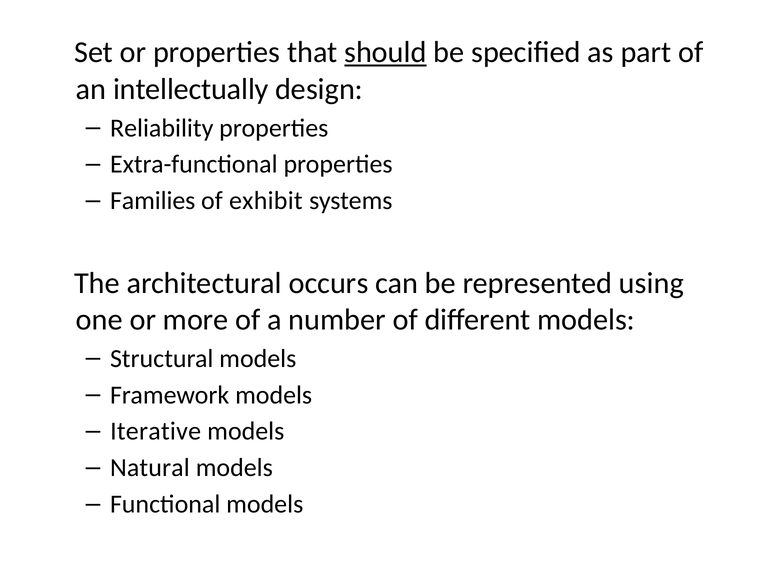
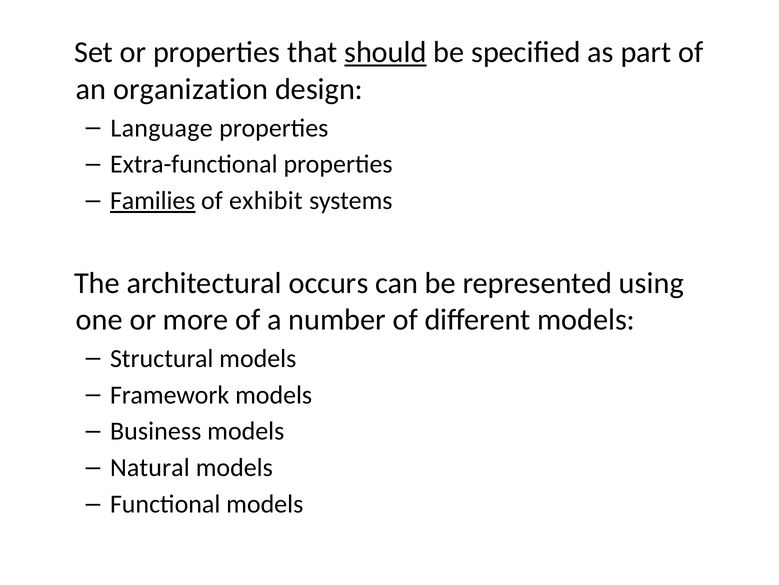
intellectually: intellectually -> organization (191, 89)
Reliability: Reliability -> Language (162, 128)
Families underline: none -> present (153, 201)
Iterative: Iterative -> Business (156, 431)
